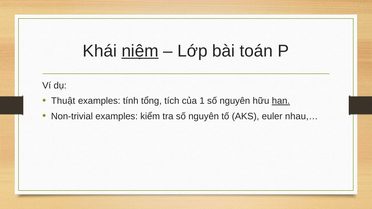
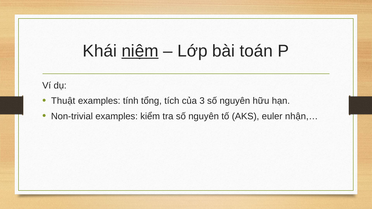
1: 1 -> 3 (202, 101)
hạn underline: present -> none (281, 101)
nhau,…: nhau,… -> nhận,… (302, 116)
